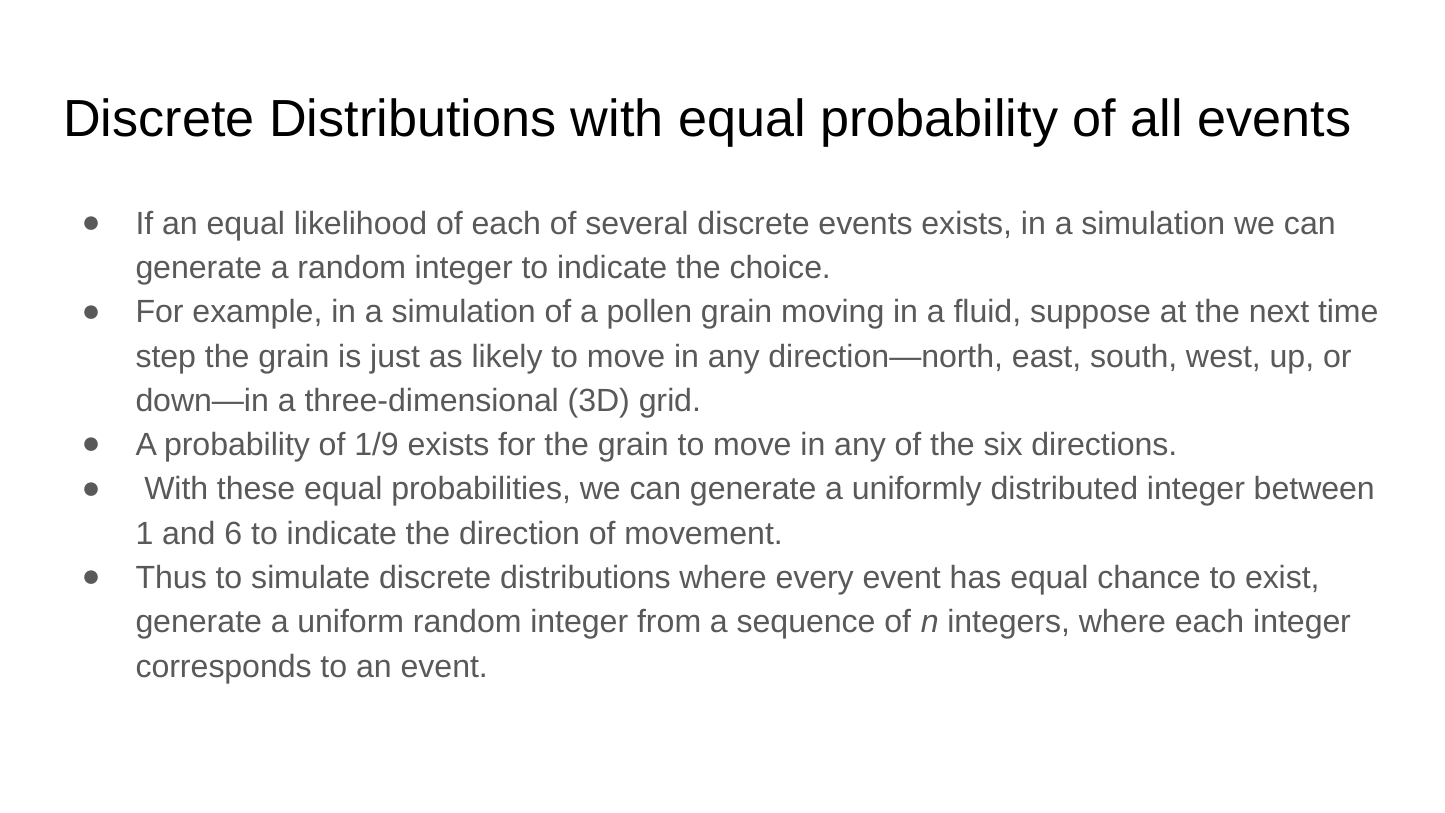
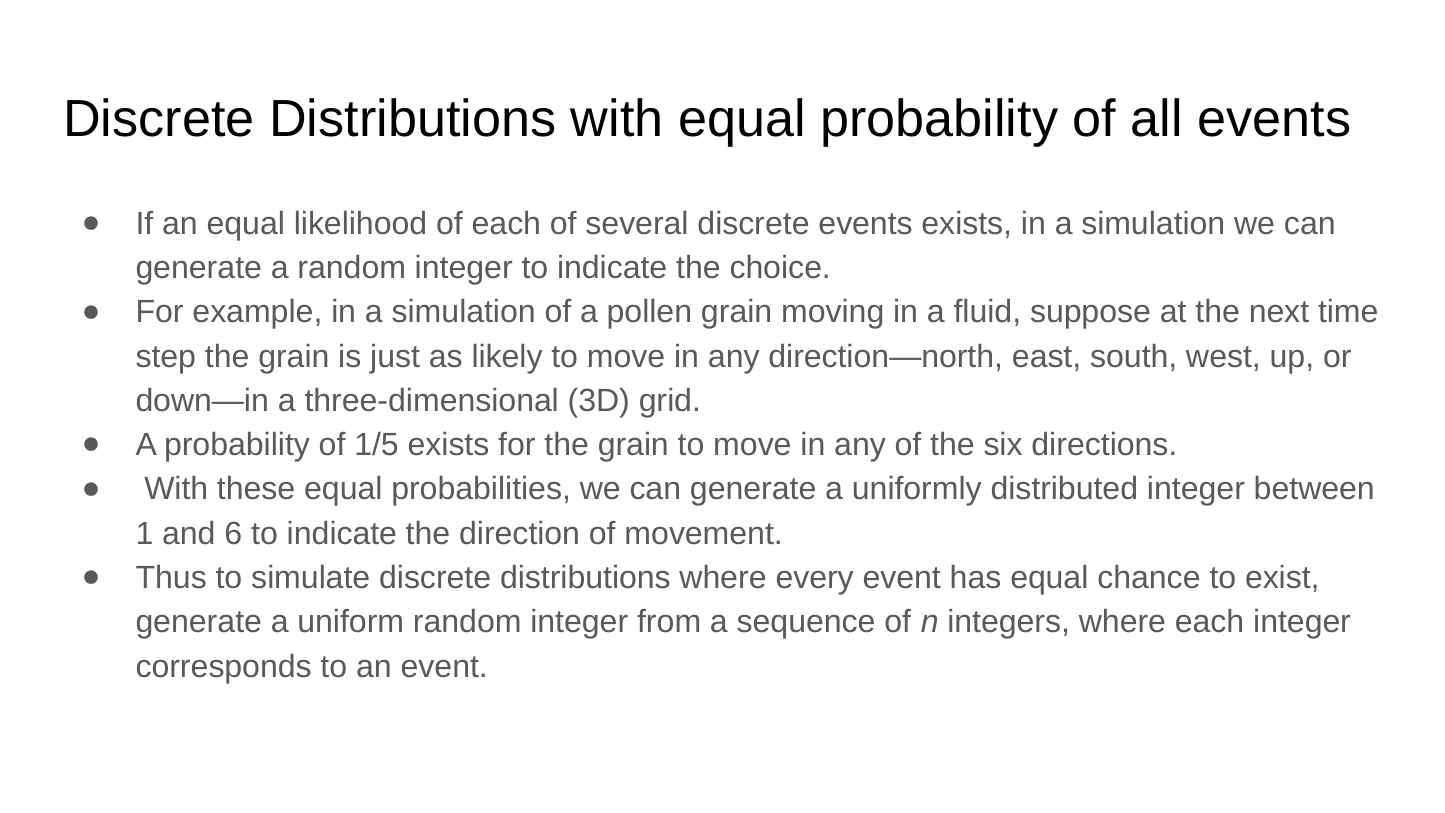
1/9: 1/9 -> 1/5 (377, 445)
